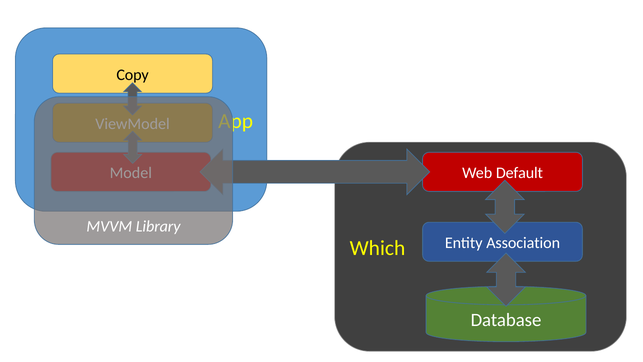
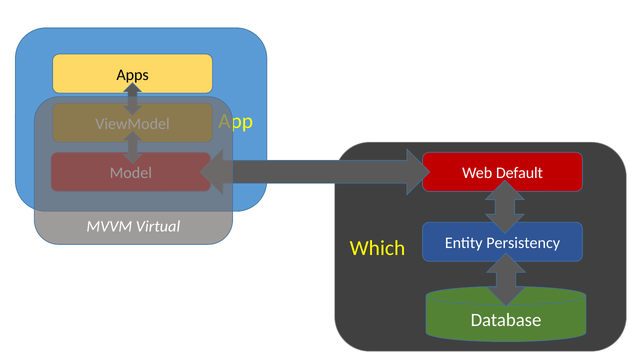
Copy: Copy -> Apps (133, 75)
Library: Library -> Virtual (158, 226)
Association: Association -> Persistency (523, 243)
